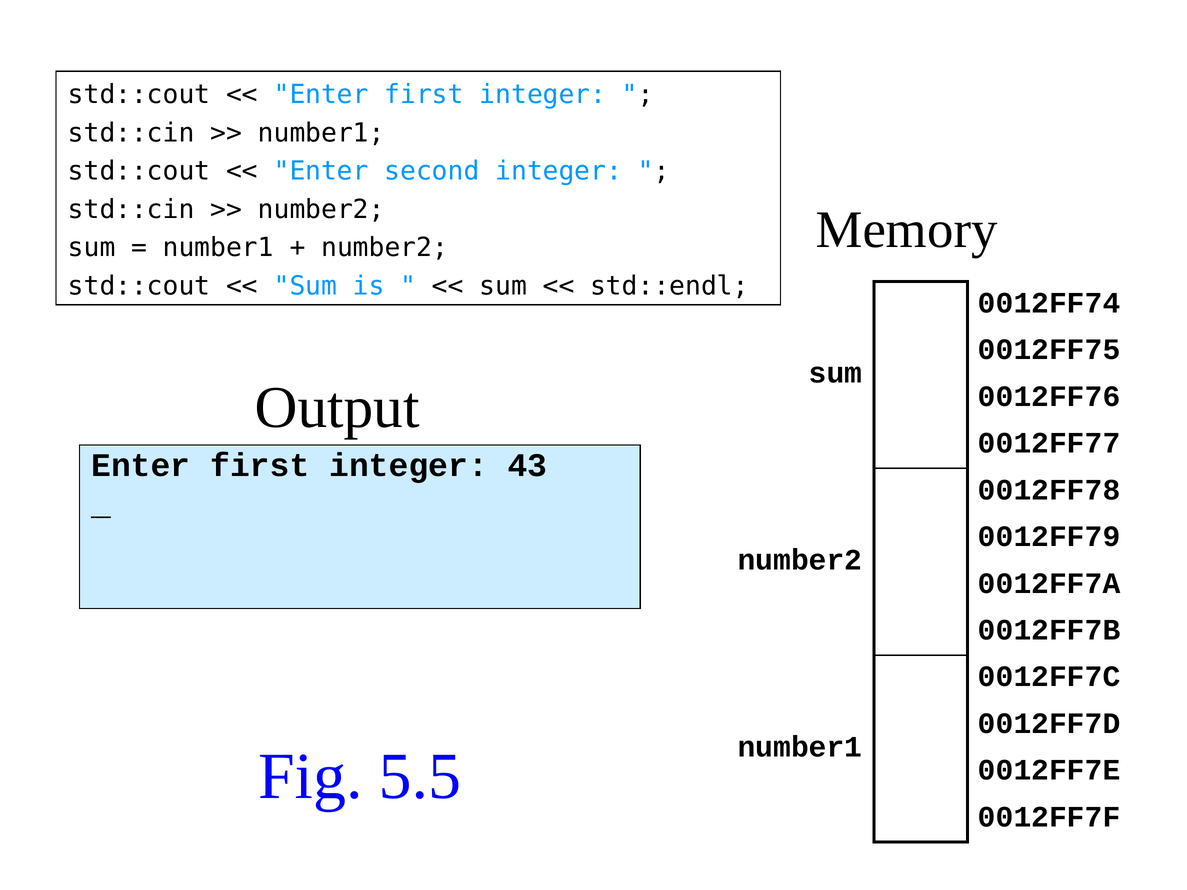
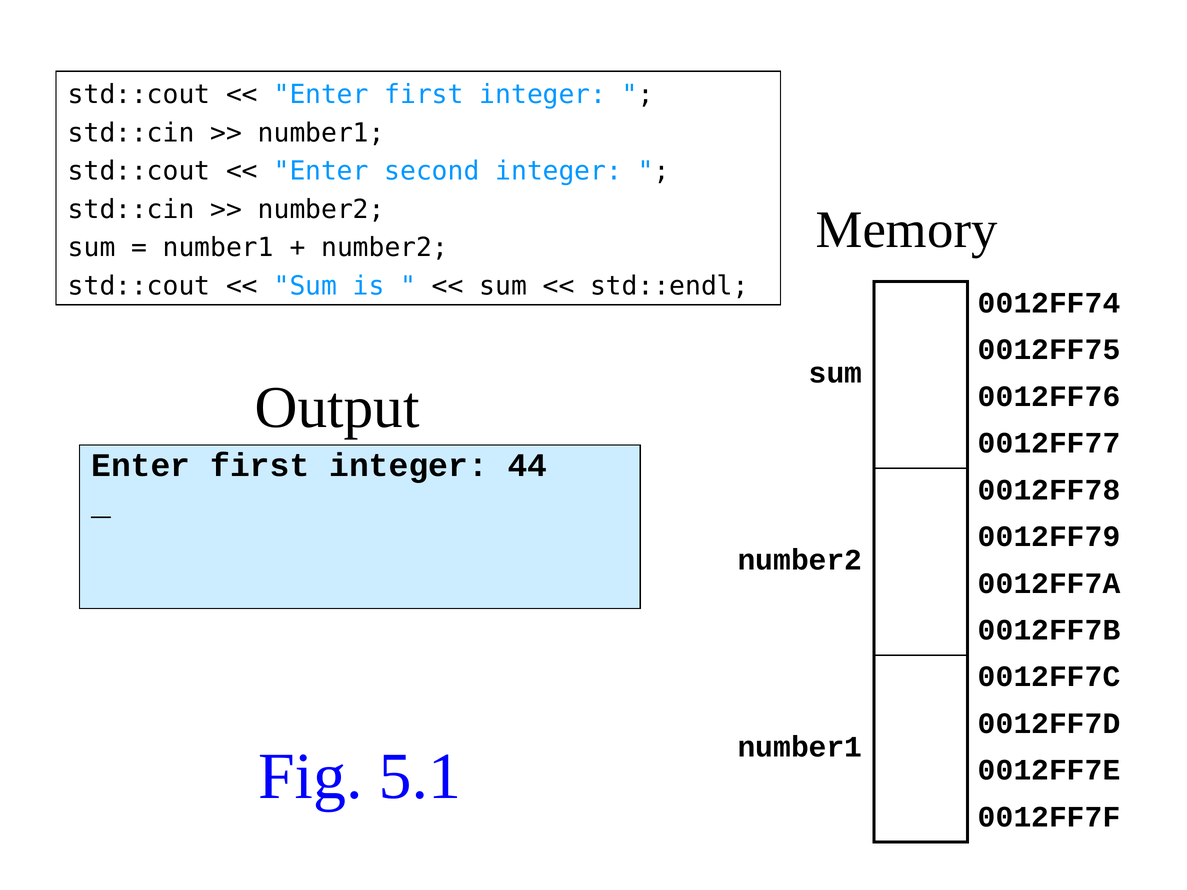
43: 43 -> 44 (527, 466)
5.5: 5.5 -> 5.1 (420, 777)
